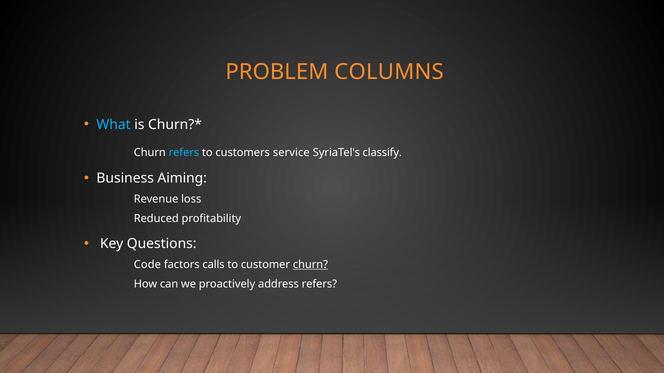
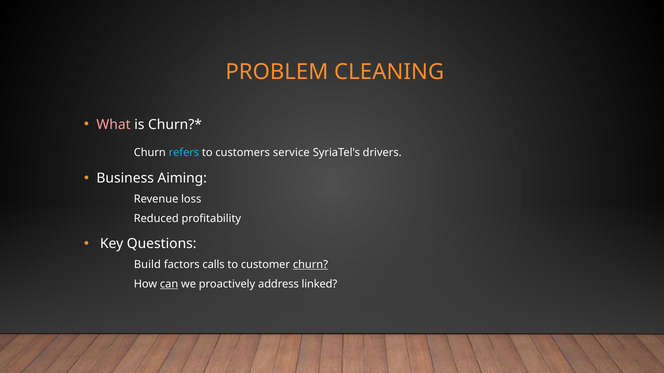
COLUMNS: COLUMNS -> CLEANING (389, 72)
What colour: light blue -> pink (114, 125)
classify: classify -> drivers (382, 153)
Code: Code -> Build (147, 265)
can underline: none -> present (169, 284)
address refers: refers -> linked (319, 284)
